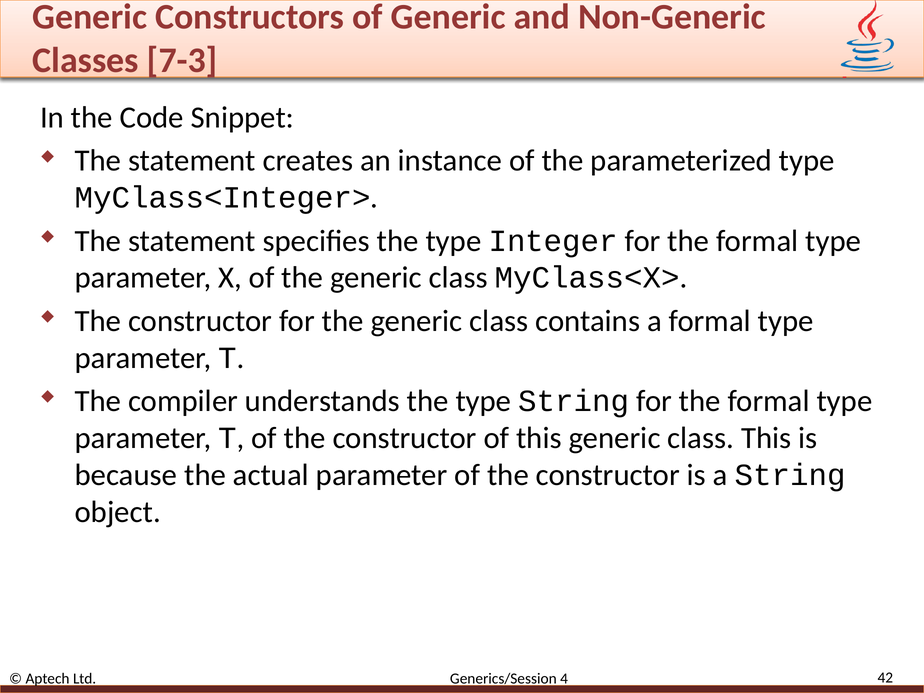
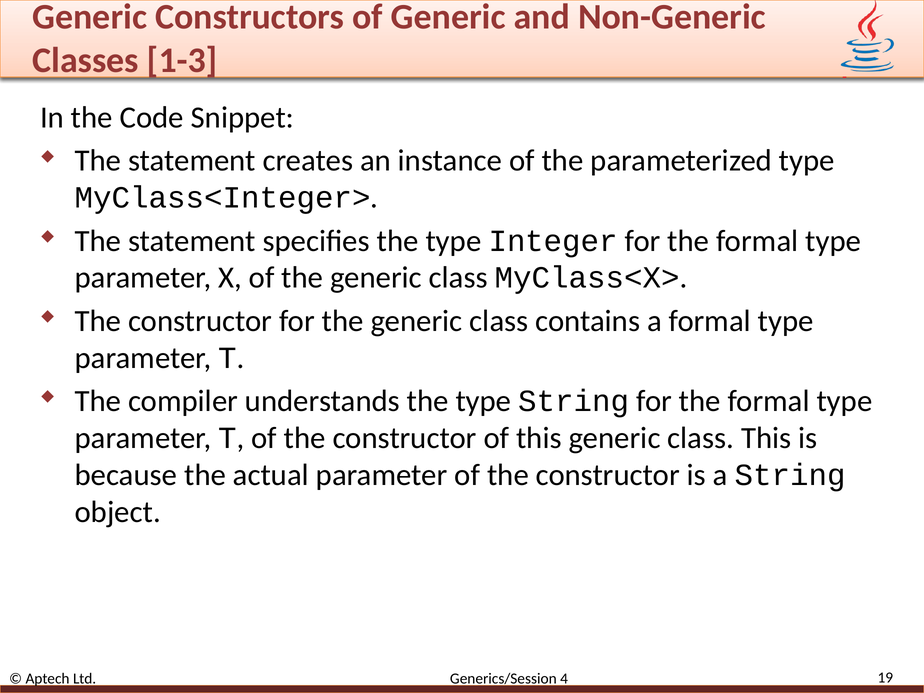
7-3: 7-3 -> 1-3 (182, 60)
42: 42 -> 19 (885, 678)
